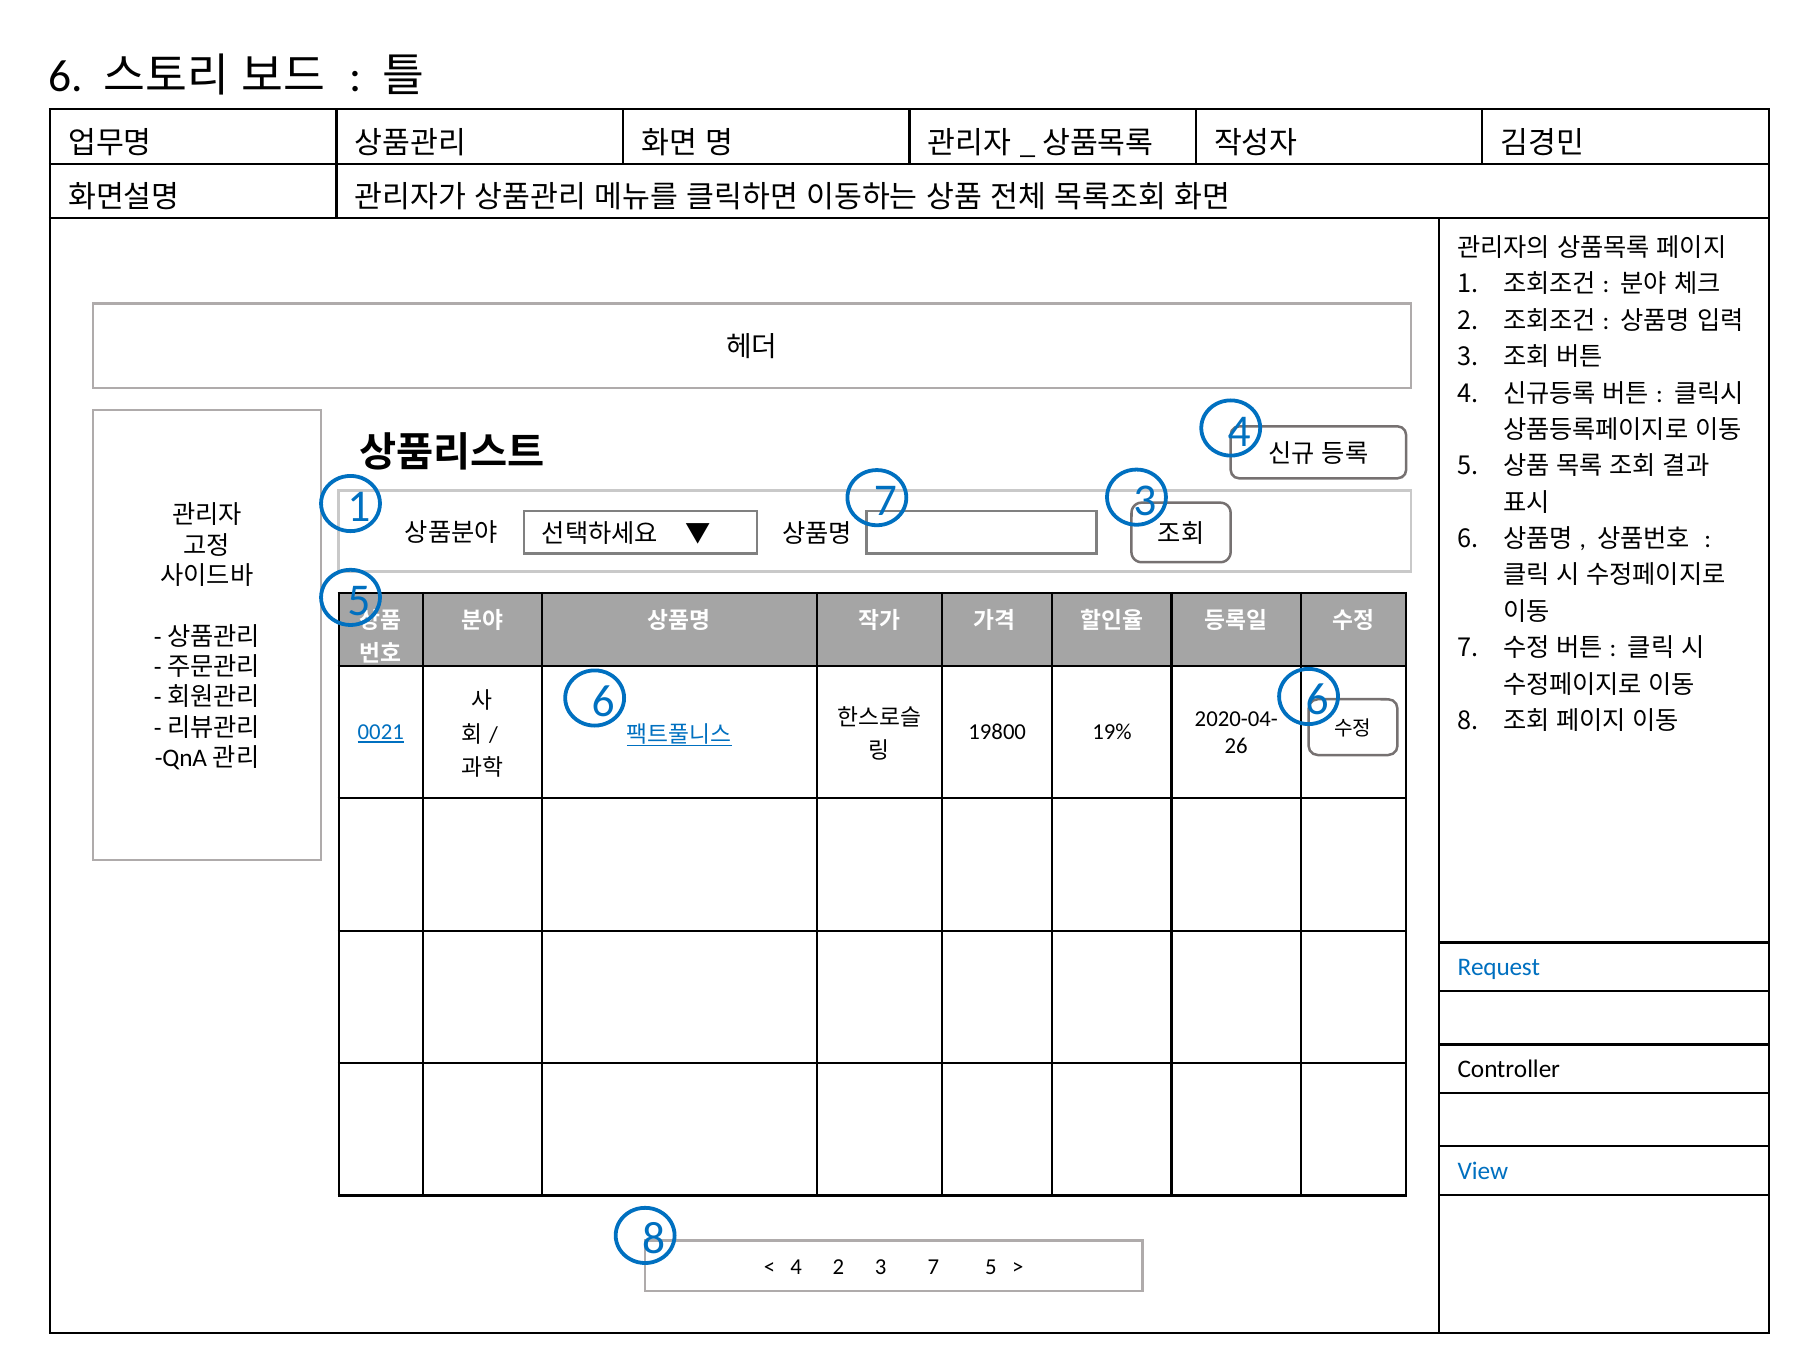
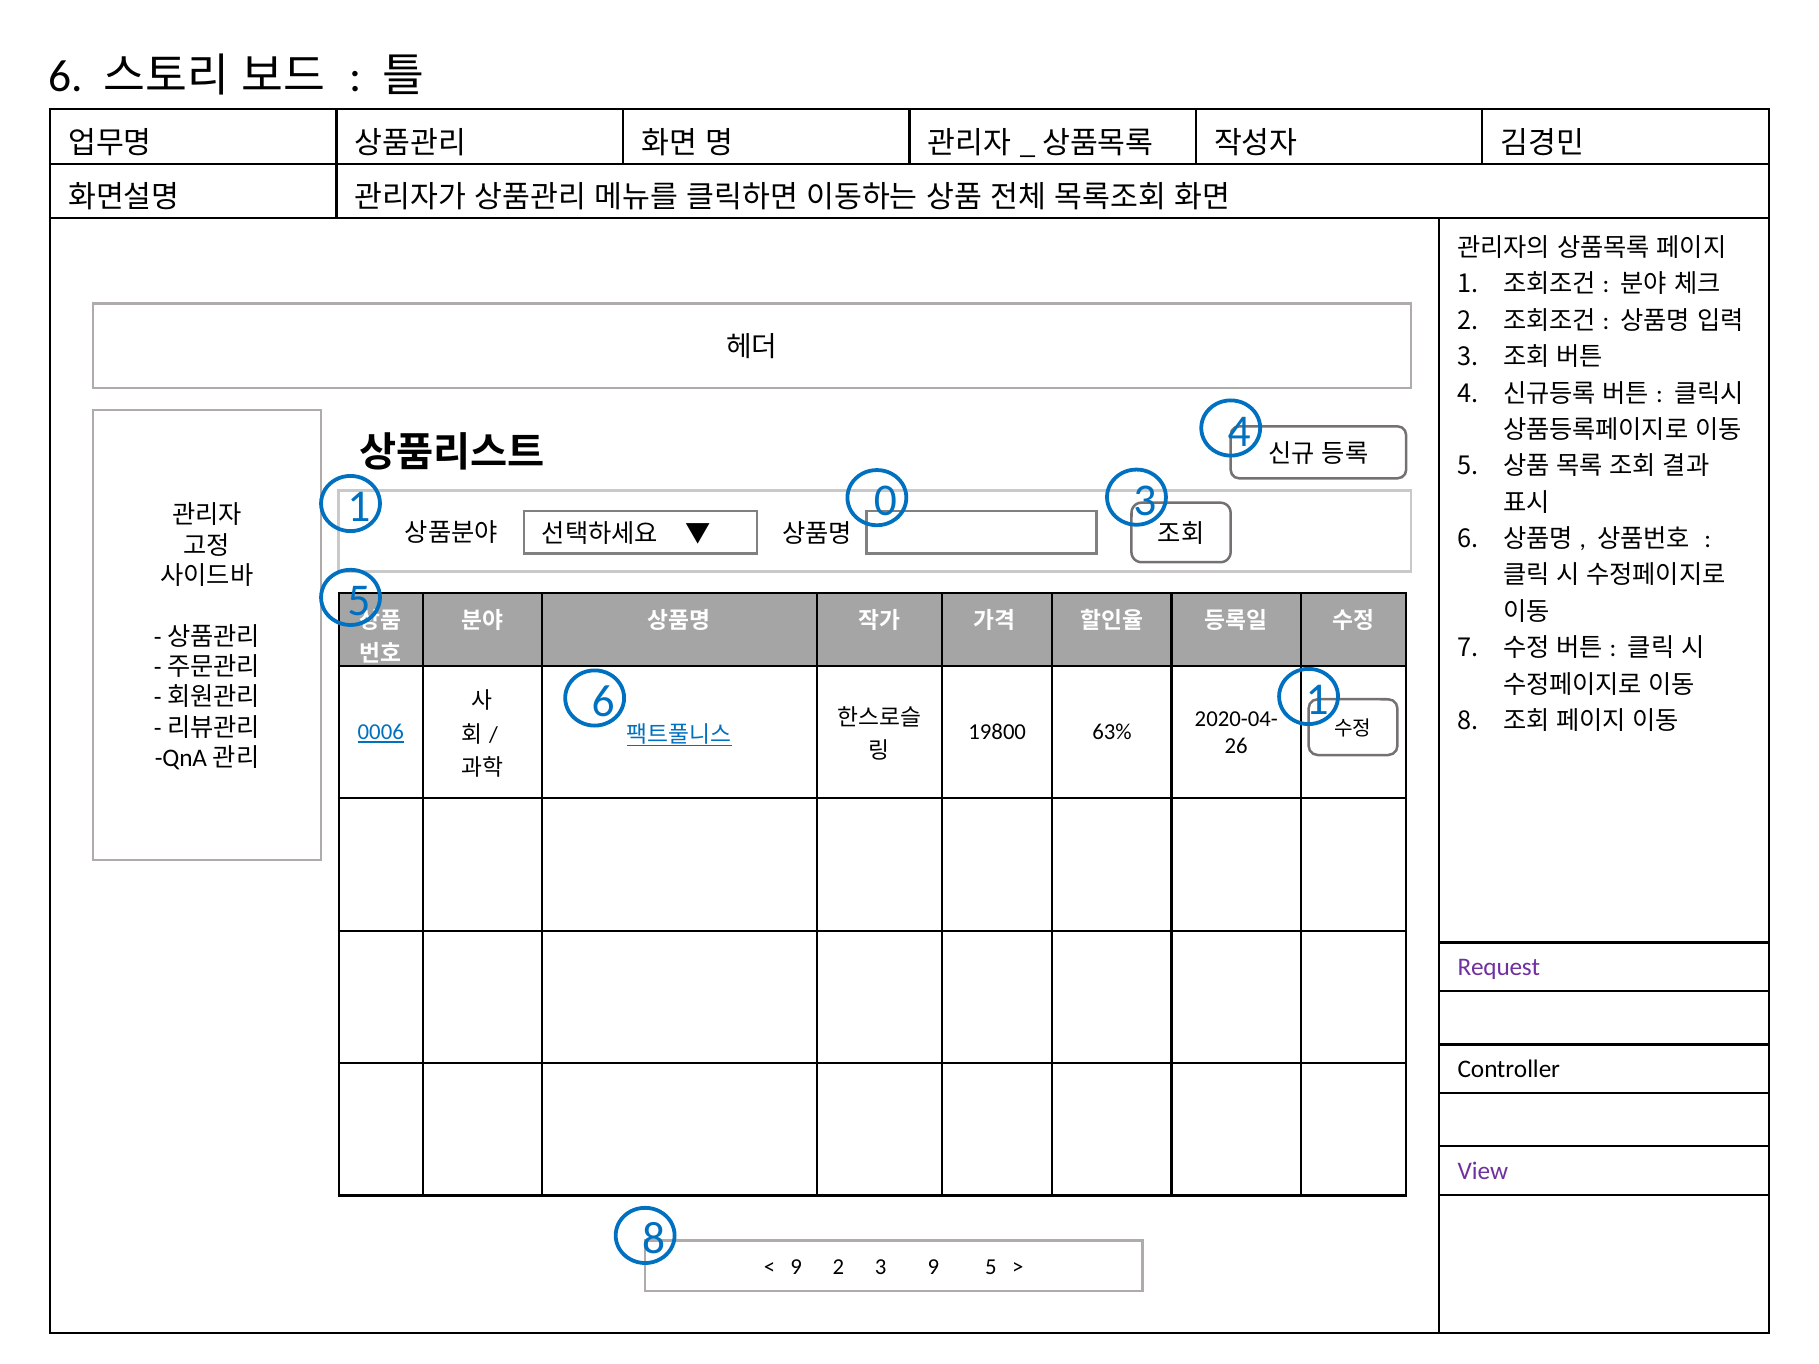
1 7: 7 -> 0 (885, 501)
6 6: 6 -> 1 (1317, 700)
0021: 0021 -> 0006 (381, 732)
19%: 19% -> 63% (1112, 732)
Request colour: blue -> purple (1499, 967)
View colour: blue -> purple (1483, 1171)
4: 4 -> 9 (796, 1267)
3 7: 7 -> 9 (933, 1267)
